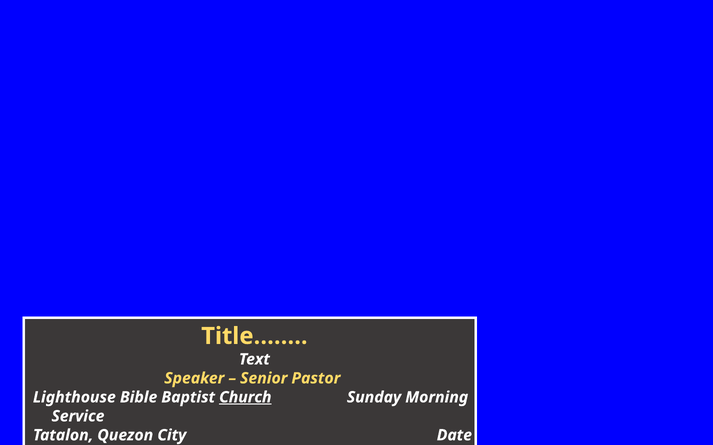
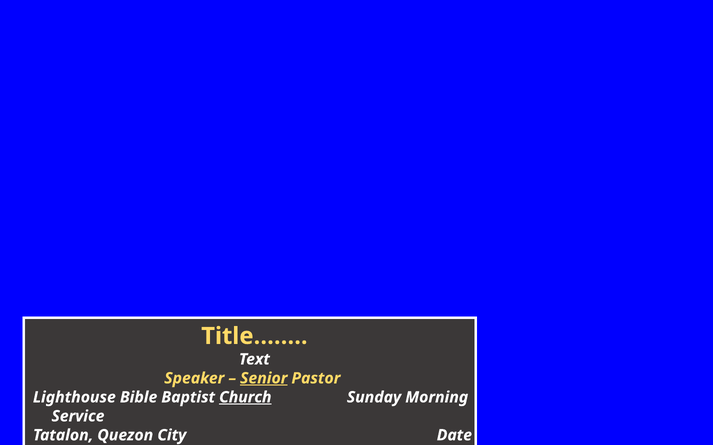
Senior underline: none -> present (264, 379)
